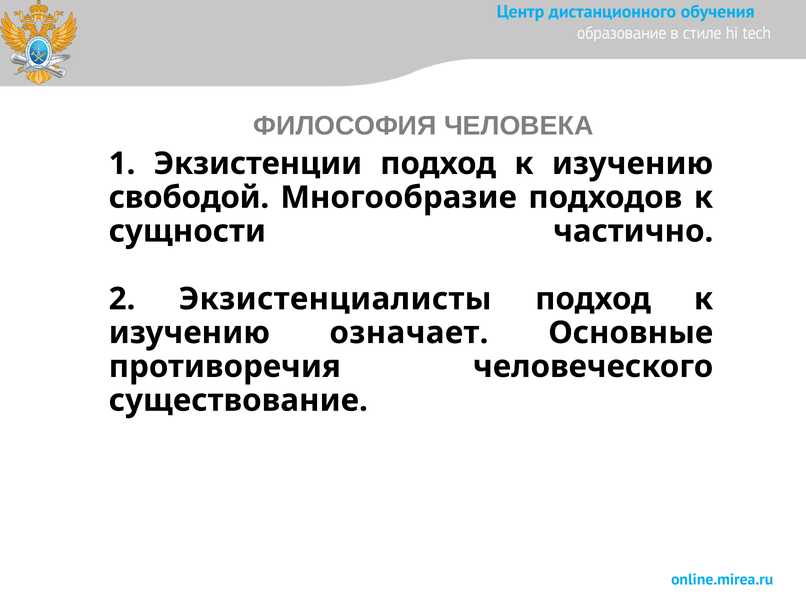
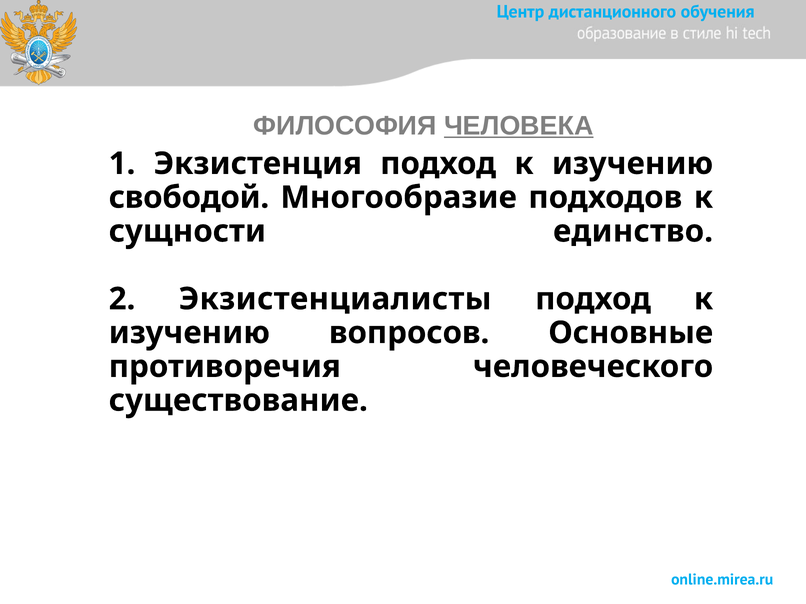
ЧЕЛОВЕКА underline: none -> present (519, 126)
Экзистенции: Экзистенции -> Экзистенция (258, 164)
частично: частично -> единство (633, 231)
означает: означает -> вопросов (409, 333)
